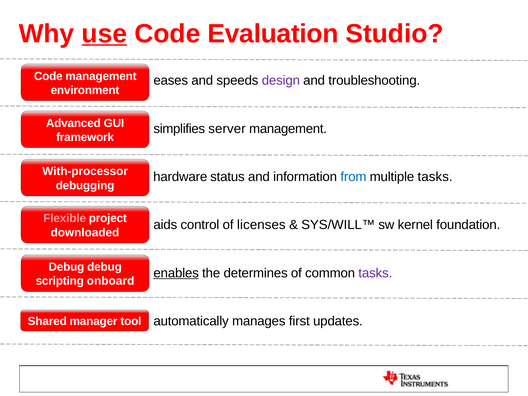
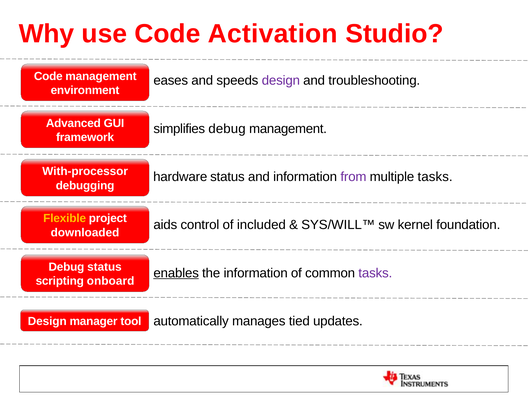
use underline: present -> none (104, 34)
Evaluation: Evaluation -> Activation (273, 34)
simplifies server: server -> debug (227, 129)
from colour: blue -> purple (353, 177)
Flexible colour: pink -> yellow (65, 218)
licenses: licenses -> included (261, 225)
Debug debug: debug -> status (104, 267)
the determines: determines -> information (256, 273)
first: first -> tied (299, 321)
Shared: Shared -> Design (47, 321)
